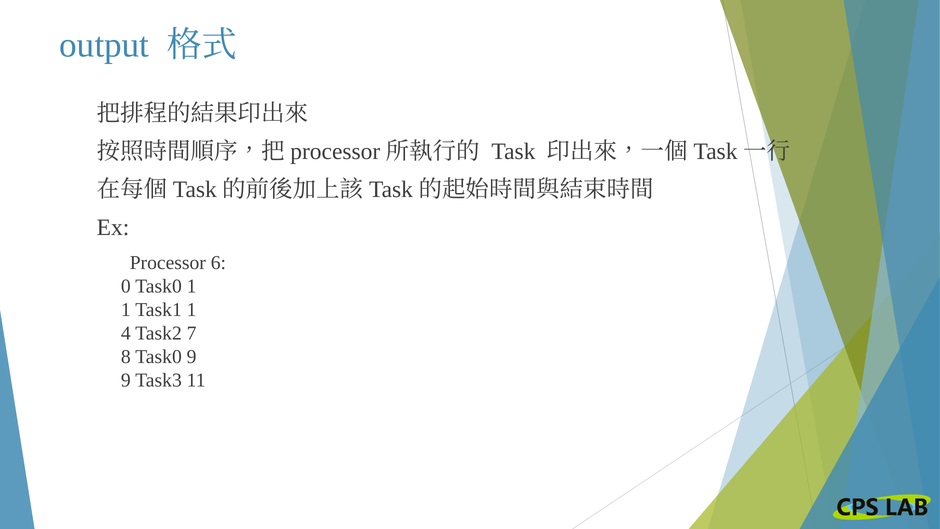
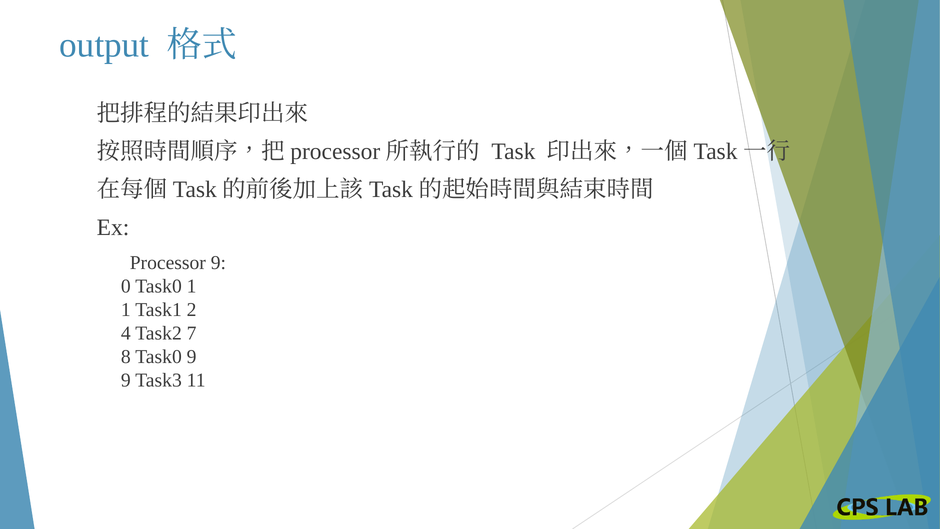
6: 6 -> 9 (218, 263)
Task1 1: 1 -> 2 (192, 310)
